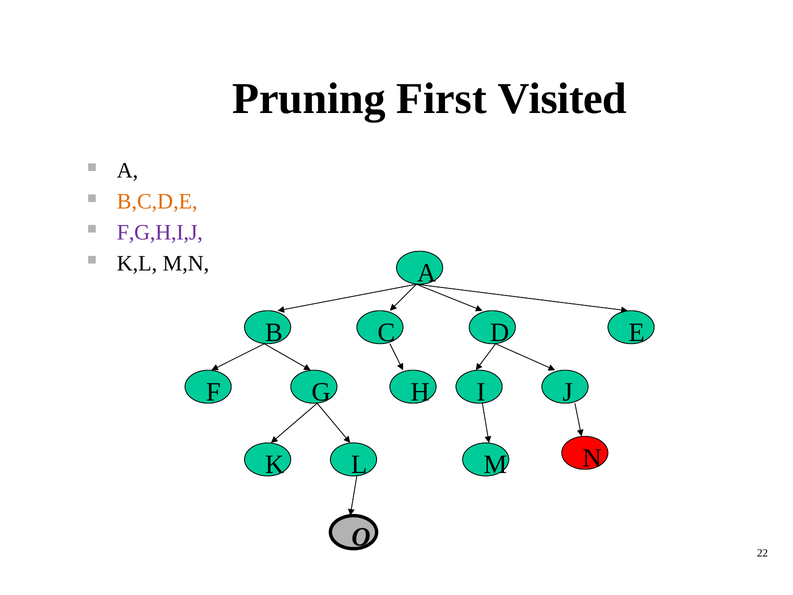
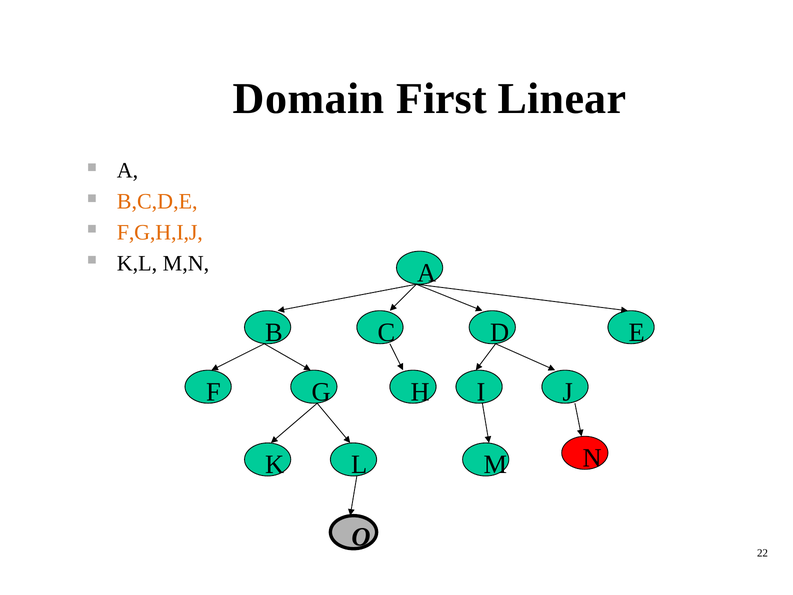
Pruning: Pruning -> Domain (309, 99)
Visited: Visited -> Linear (562, 99)
F,G,H,I,J colour: purple -> orange (160, 232)
